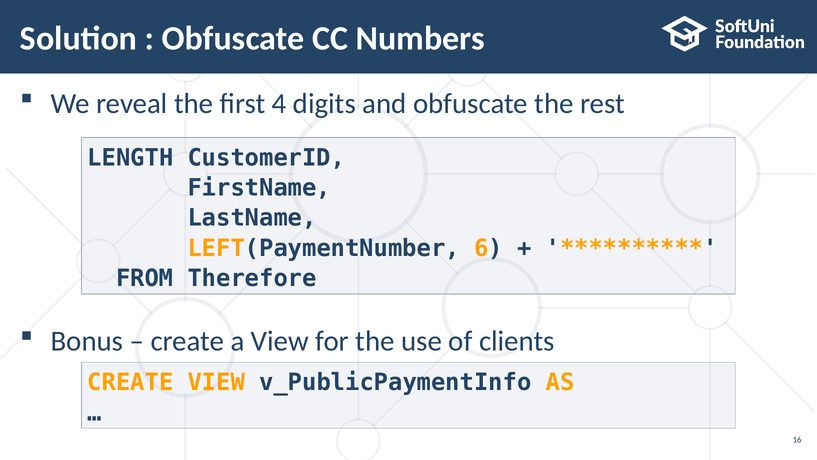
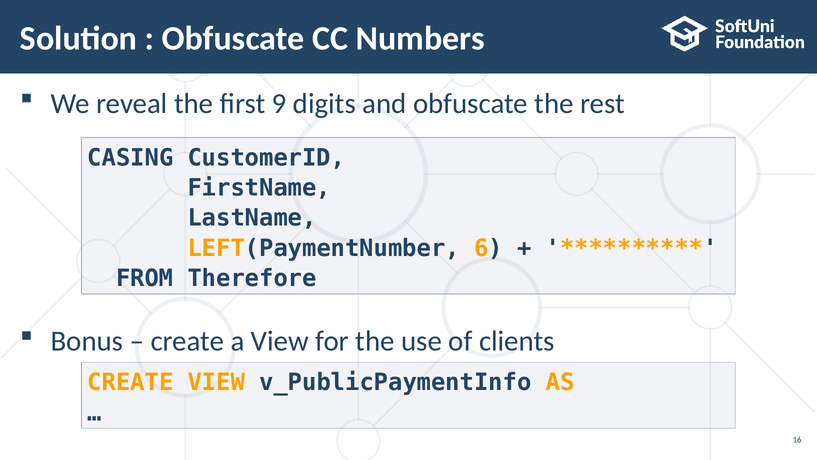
4: 4 -> 9 (279, 104)
LENGTH: LENGTH -> CASING (130, 158)
